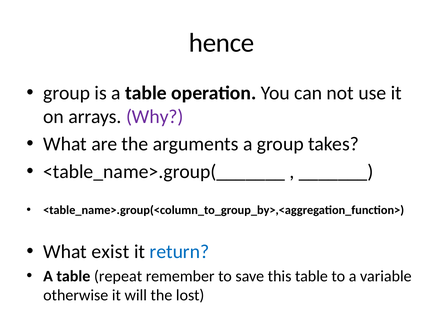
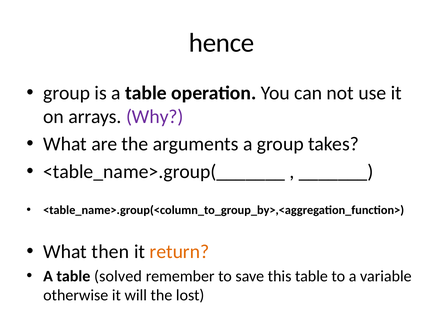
exist: exist -> then (110, 252)
return colour: blue -> orange (179, 252)
repeat: repeat -> solved (118, 276)
